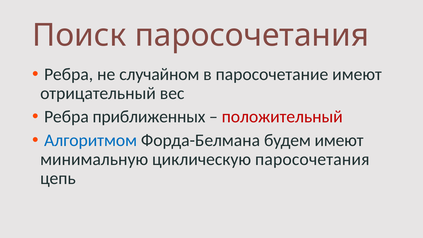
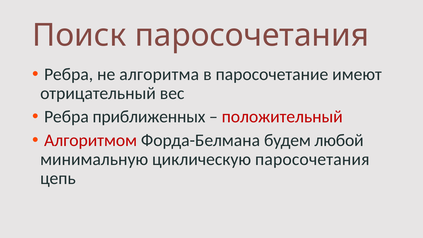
случайном: случайном -> алгоритма (159, 74)
Алгоритмом colour: blue -> red (91, 140)
будем имеют: имеют -> любой (339, 140)
